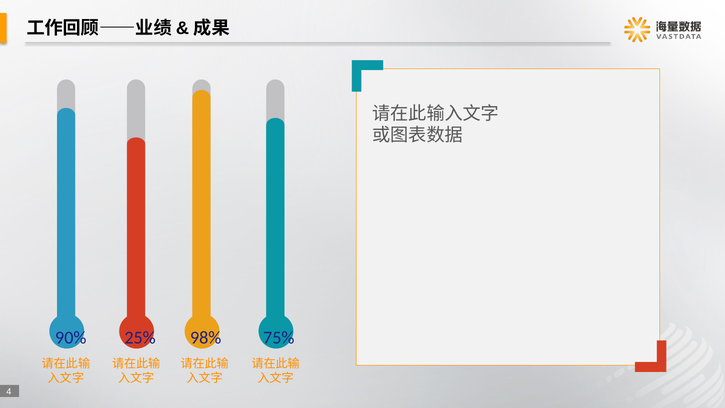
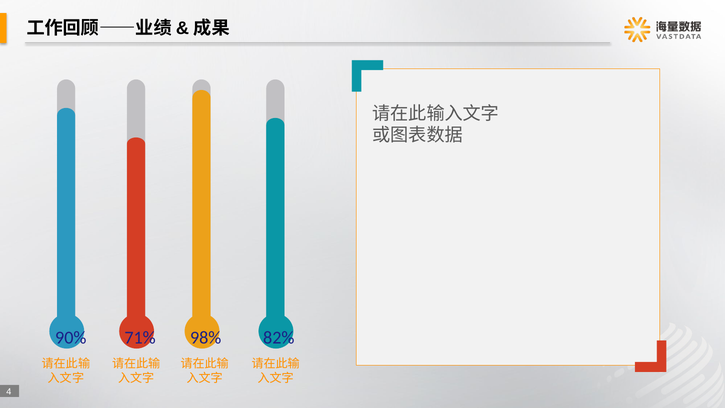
25%: 25% -> 71% (140, 338)
75%: 75% -> 82% (279, 338)
